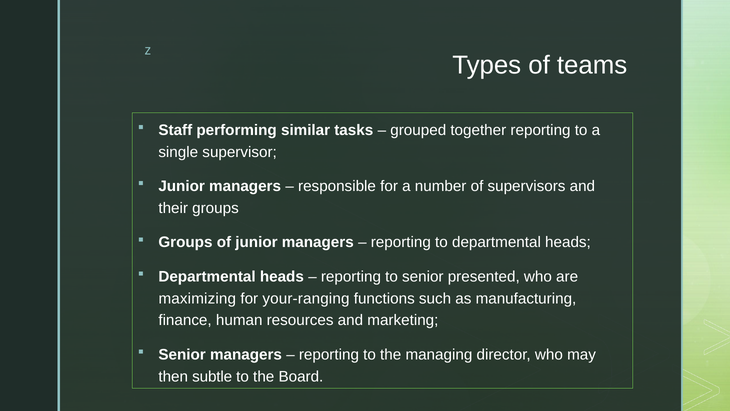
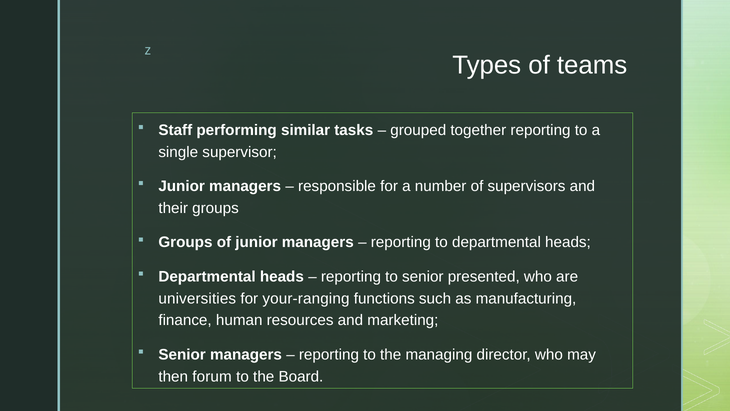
maximizing: maximizing -> universities (197, 298)
subtle: subtle -> forum (212, 376)
